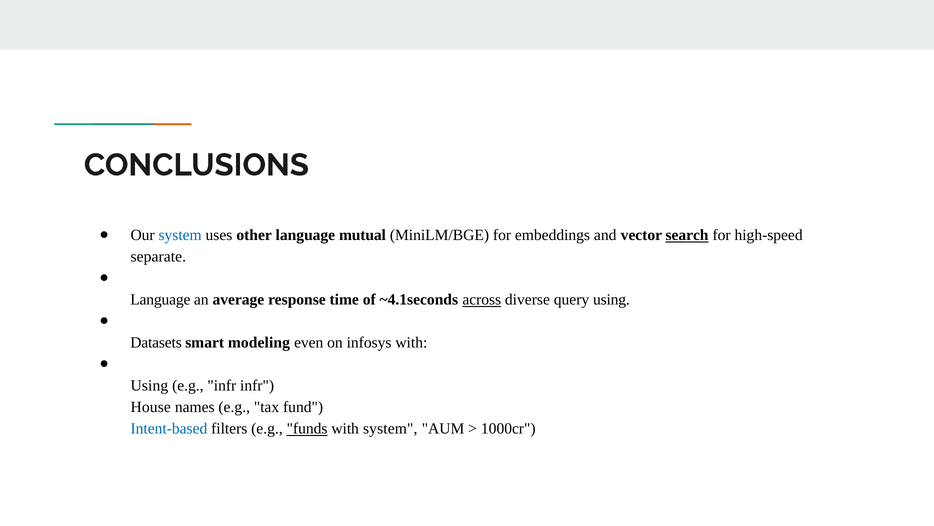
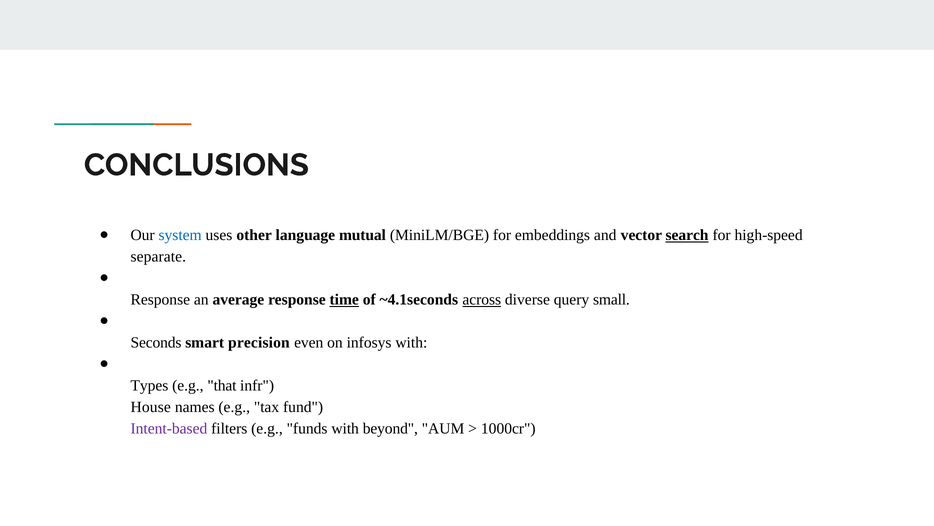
Language: Language -> Response (160, 299)
time underline: none -> present (344, 299)
query using: using -> small (611, 299)
Datasets: Datasets -> Seconds (156, 342)
modeling: modeling -> precision (259, 342)
Using: Using -> Types (149, 385)
e.g infr: infr -> that (222, 385)
Intent-based colour: blue -> purple (169, 428)
funds underline: present -> none (307, 428)
with system: system -> beyond (390, 428)
